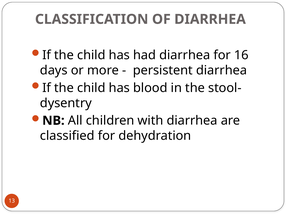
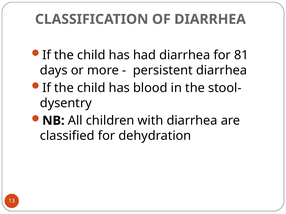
16: 16 -> 81 (241, 55)
